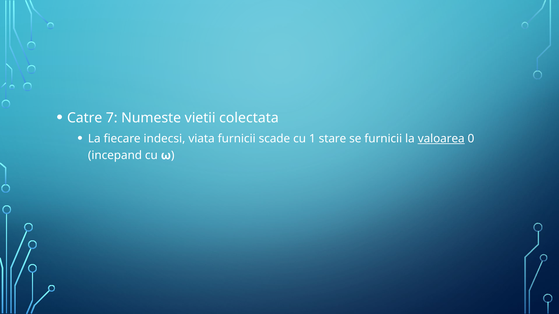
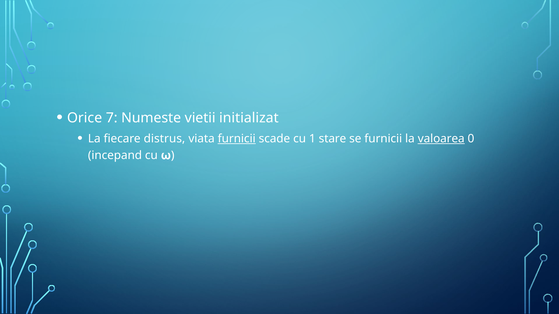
Catre: Catre -> Orice (85, 118)
colectata: colectata -> initializat (249, 118)
indecsi: indecsi -> distrus (164, 139)
furnicii underline: none -> present (237, 139)
